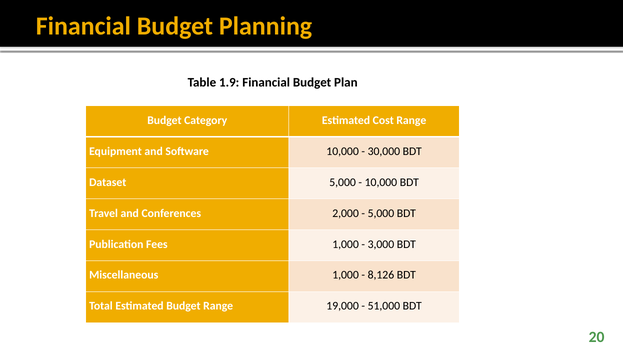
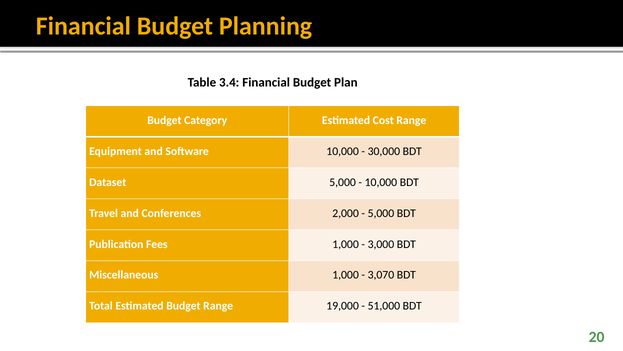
1.9: 1.9 -> 3.4 (229, 82)
8,126: 8,126 -> 3,070 (381, 275)
